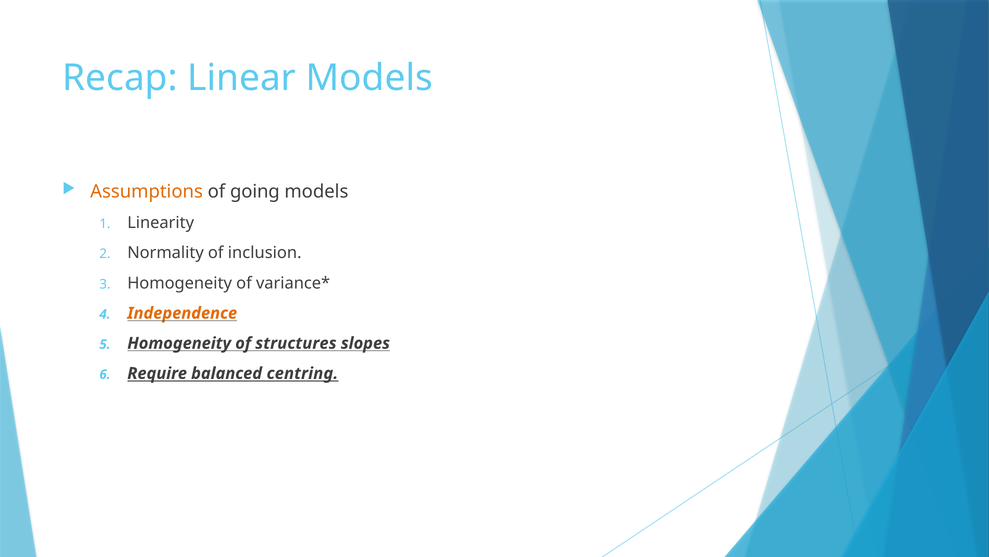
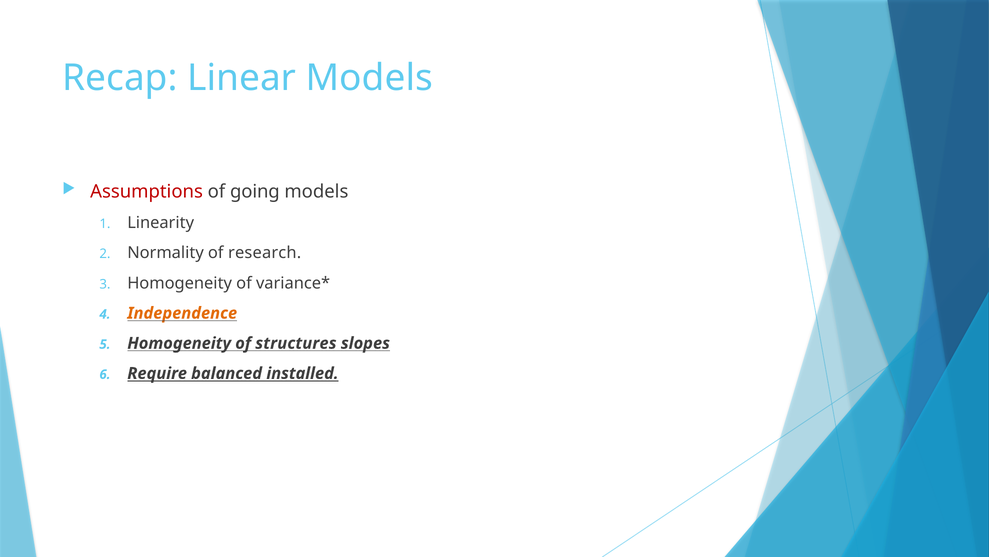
Assumptions colour: orange -> red (147, 191)
inclusion: inclusion -> research (265, 253)
centring: centring -> installed (302, 373)
